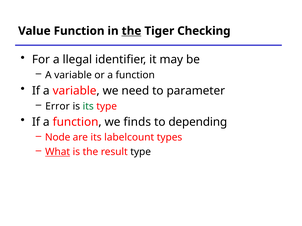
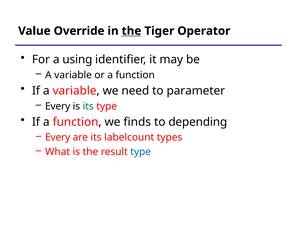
Value Function: Function -> Override (79, 31)
Checking: Checking -> Operator (204, 31)
llegal: llegal -> using (77, 60)
Error: Error -> Every (58, 106)
Node: Node -> Every (58, 138)
What underline: present -> none (58, 152)
type colour: black -> blue (141, 152)
